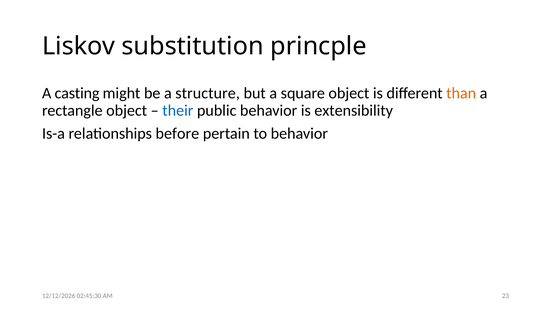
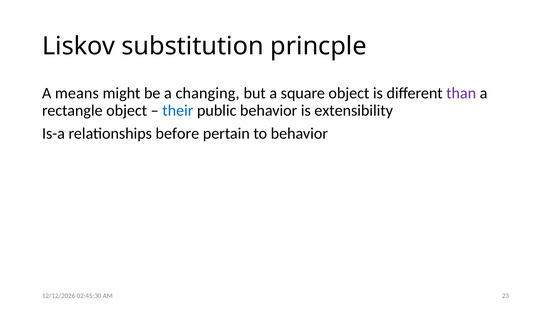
casting: casting -> means (77, 93)
structure: structure -> changing (208, 93)
than colour: orange -> purple (461, 93)
